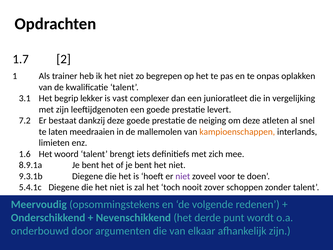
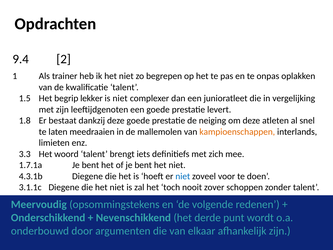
1.7: 1.7 -> 9.4 (21, 59)
3.1: 3.1 -> 1.5 (25, 98)
is vast: vast -> niet (120, 98)
7.2: 7.2 -> 1.8 (25, 121)
1.6: 1.6 -> 3.3 (25, 154)
8.9.1a: 8.9.1a -> 1.7.1a (31, 165)
9.3.1b: 9.3.1b -> 4.3.1b (31, 176)
niet colour: purple -> blue (183, 176)
5.4.1c: 5.4.1c -> 3.1.1c (30, 187)
